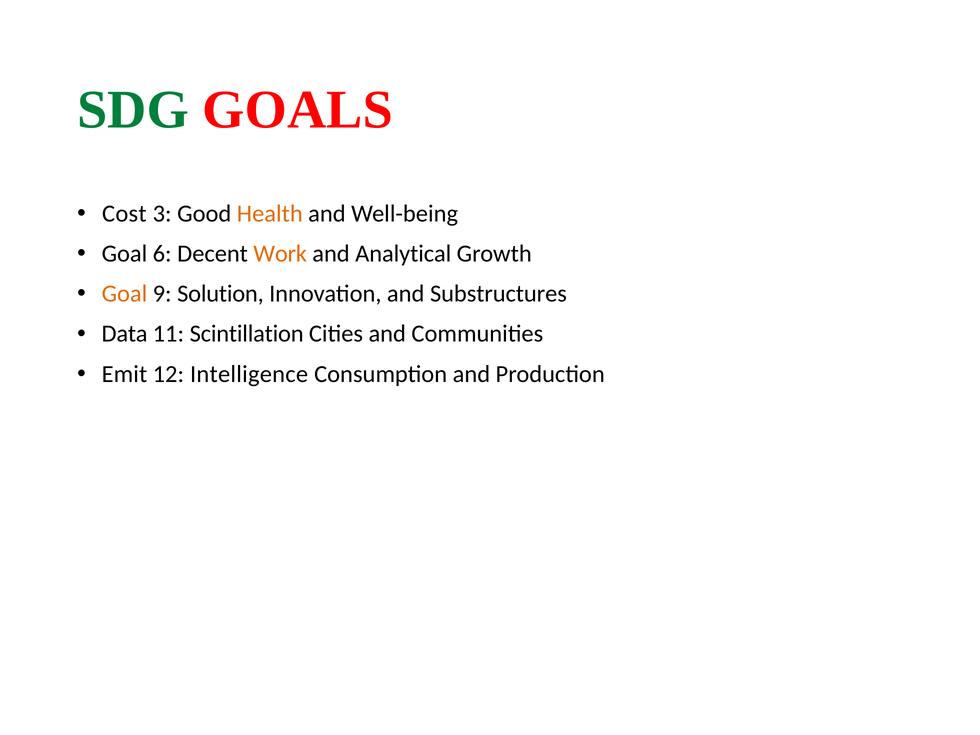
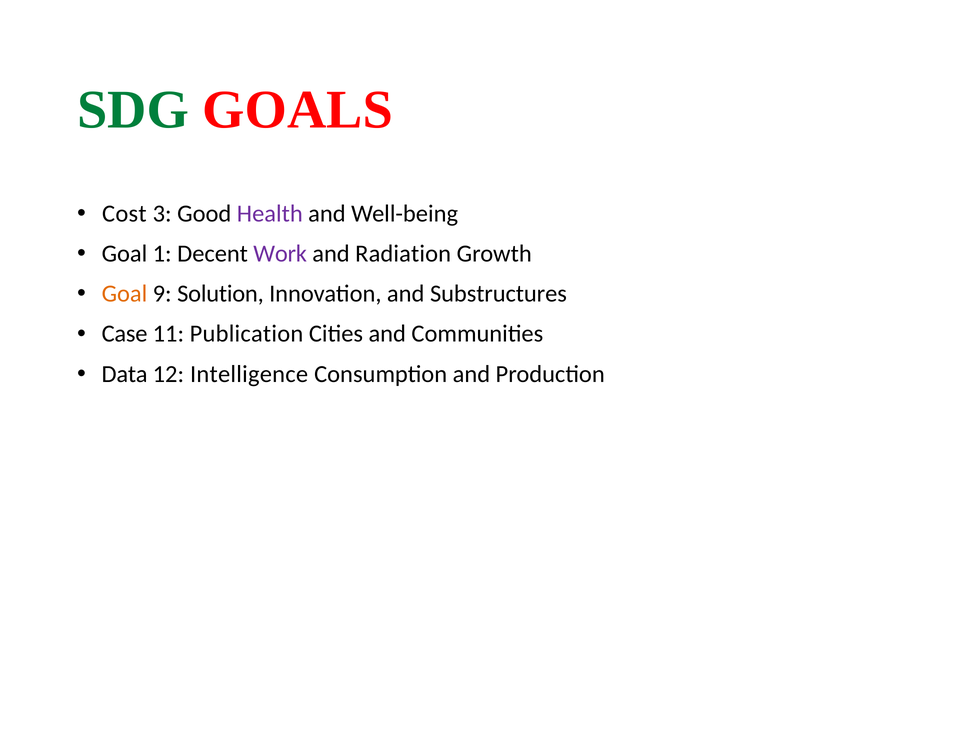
Health colour: orange -> purple (270, 214)
6: 6 -> 1 (162, 254)
Work colour: orange -> purple (280, 254)
Analytical: Analytical -> Radiation (403, 254)
Data: Data -> Case (125, 334)
Scintillation: Scintillation -> Publication (246, 334)
Emit: Emit -> Data (125, 374)
